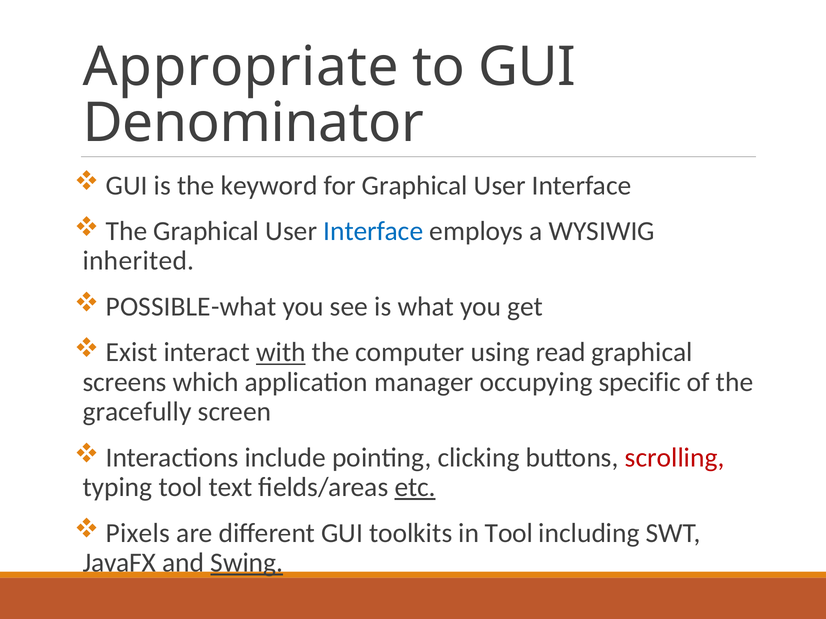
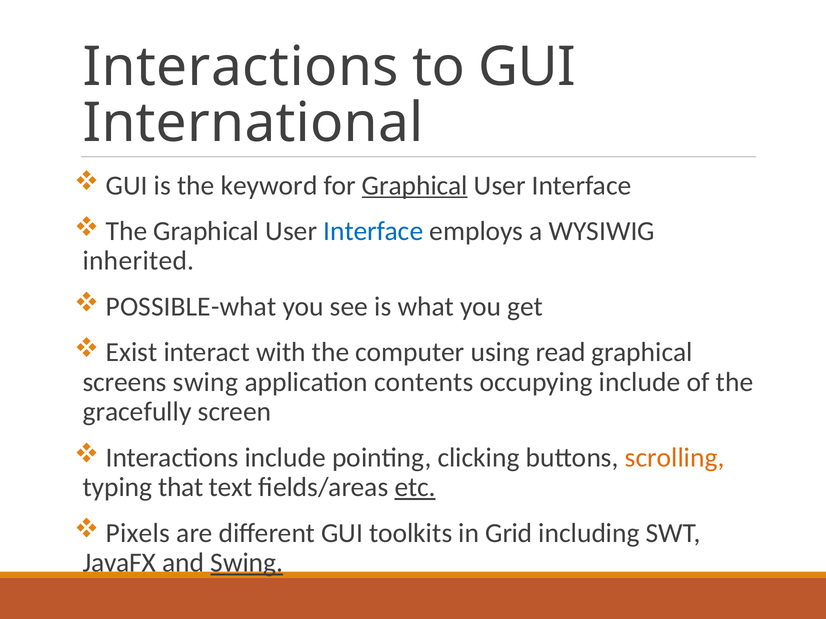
Appropriate: Appropriate -> Interactions (241, 67)
Denominator: Denominator -> International (253, 123)
Graphical underline: none -> present (415, 186)
with underline: present -> none (281, 353)
screens which: which -> swing (206, 382)
manager: manager -> contents (424, 382)
occupying specific: specific -> include (640, 382)
scrolling colour: red -> orange (675, 458)
typing tool: tool -> that (181, 488)
in Tool: Tool -> Grid (509, 533)
